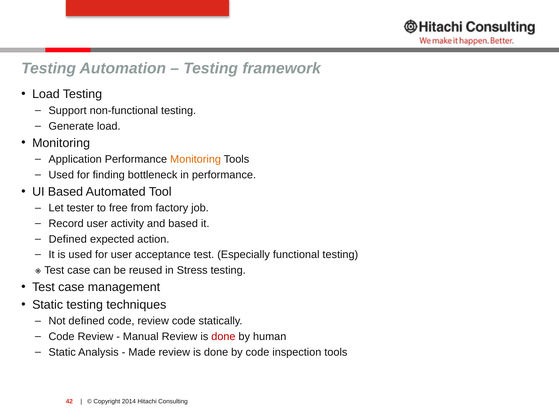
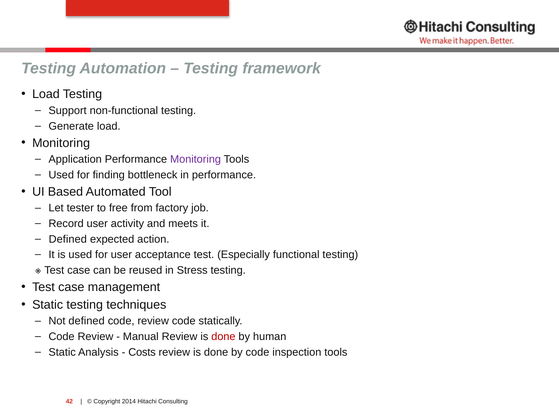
Monitoring colour: orange -> purple (196, 159)
and based: based -> meets (183, 224)
Made: Made -> Costs (142, 352)
